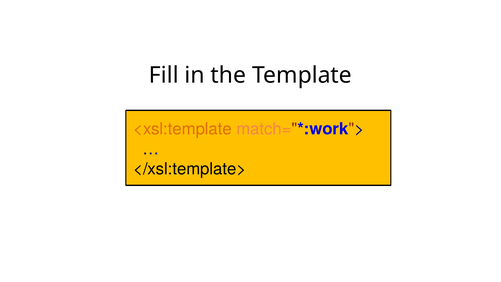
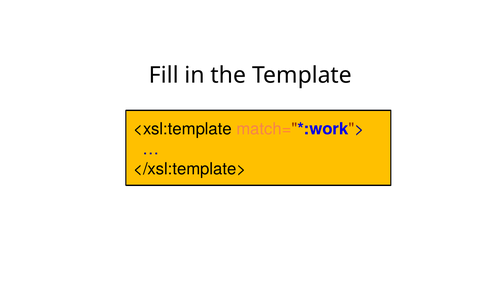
<xsl:template colour: orange -> black (183, 129)
